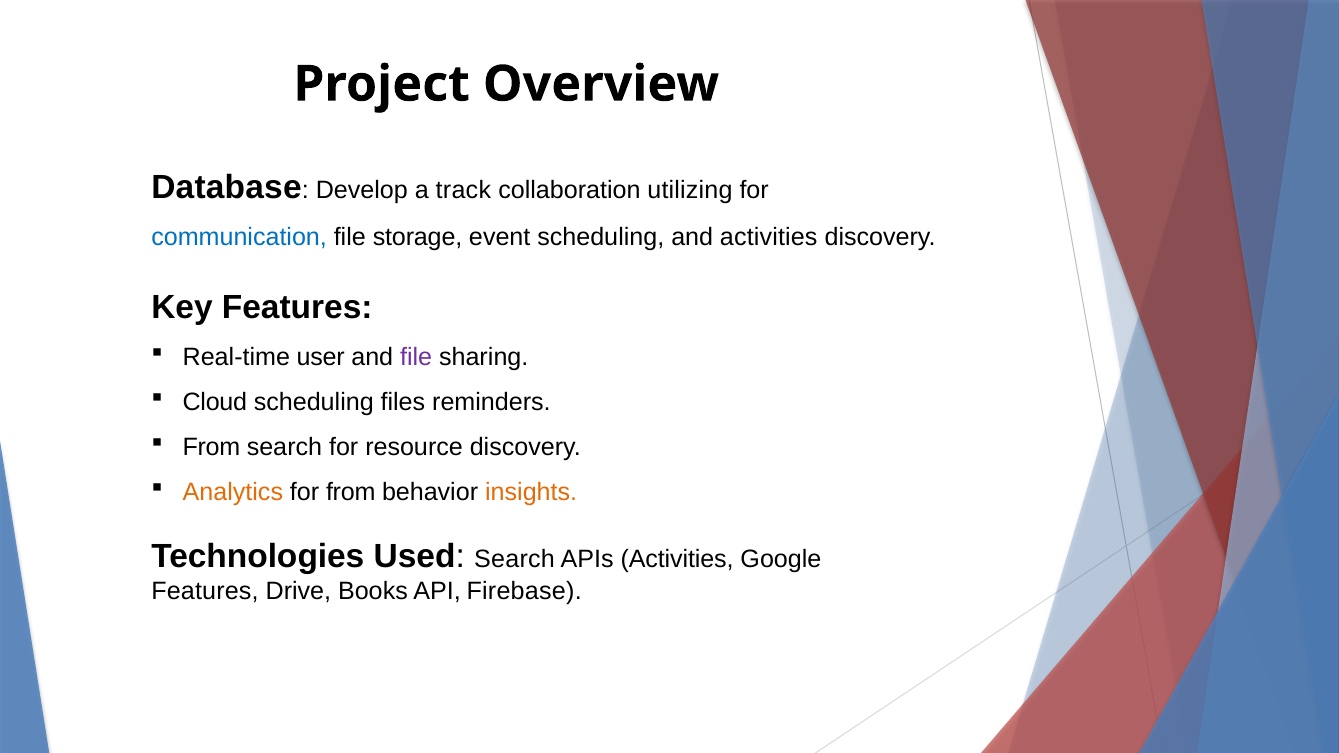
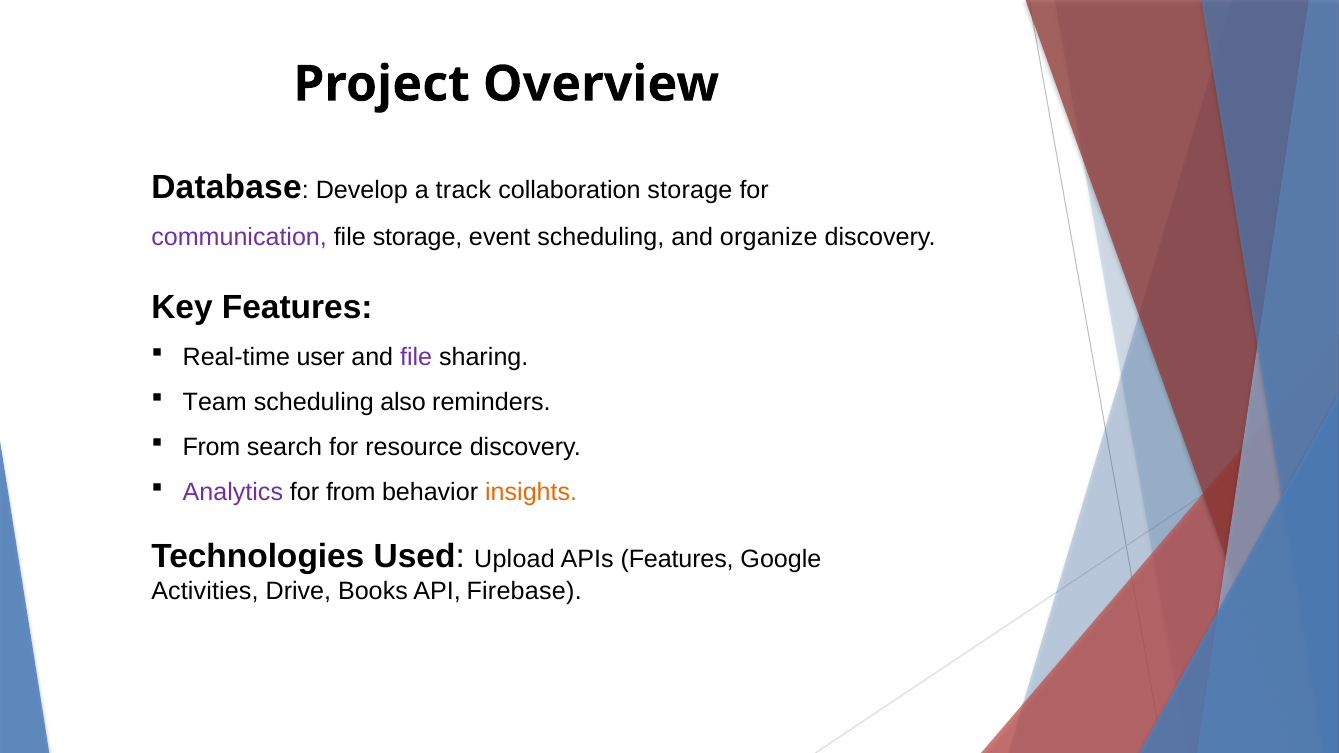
collaboration utilizing: utilizing -> storage (690, 191)
communication colour: blue -> purple (239, 237)
and activities: activities -> organize (769, 237)
Cloud: Cloud -> Team (215, 402)
files: files -> also (403, 402)
Analytics colour: orange -> purple (233, 493)
Used Search: Search -> Upload (515, 559)
APIs Activities: Activities -> Features (677, 559)
Features: Features -> Activities (205, 591)
